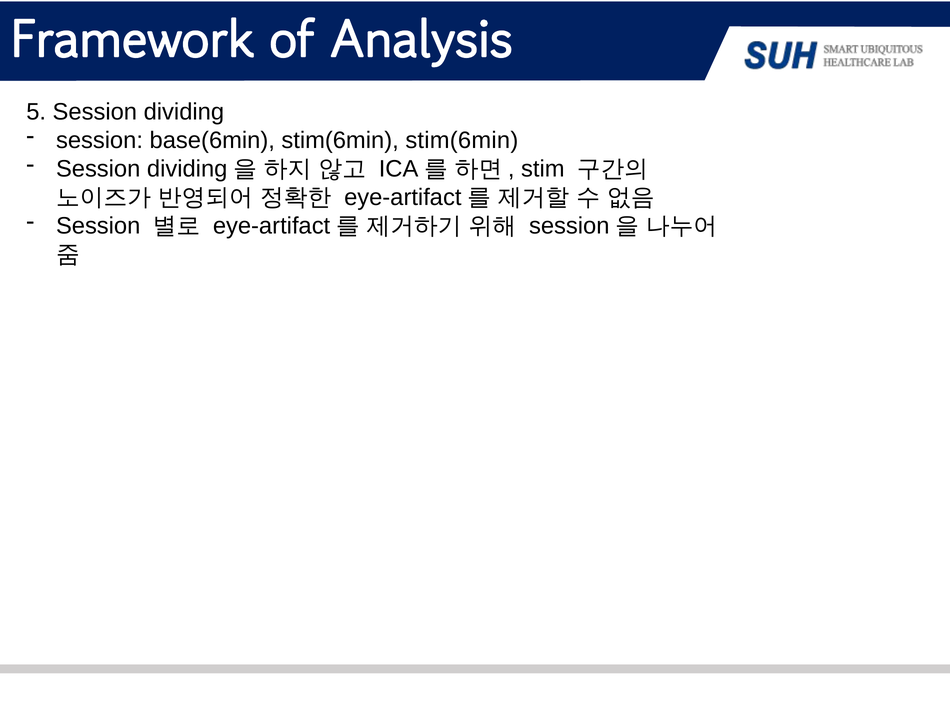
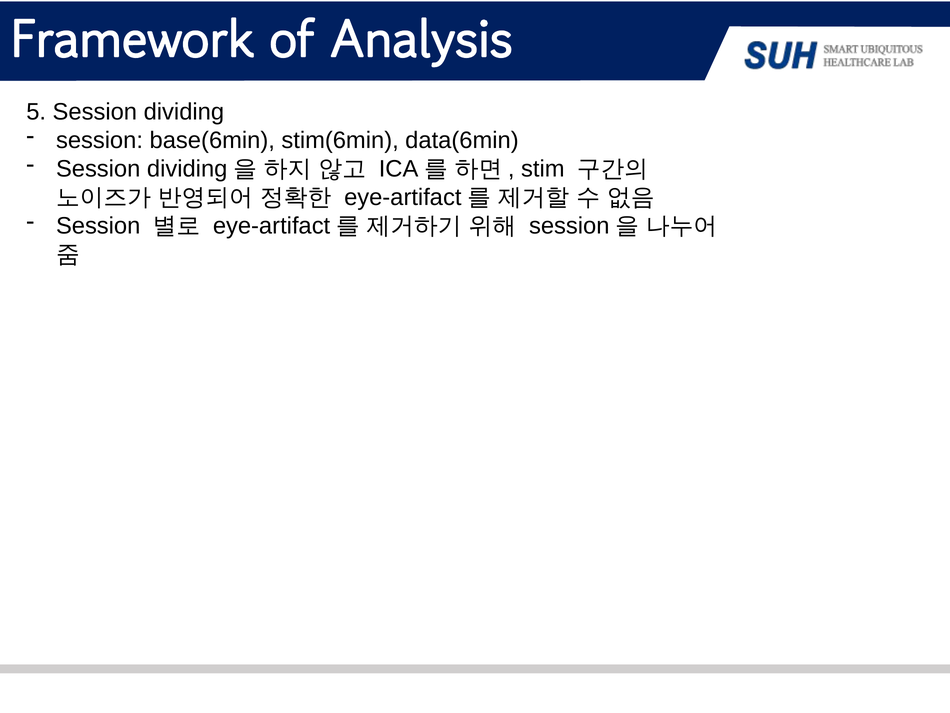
stim(6min stim(6min: stim(6min -> data(6min (462, 140)
